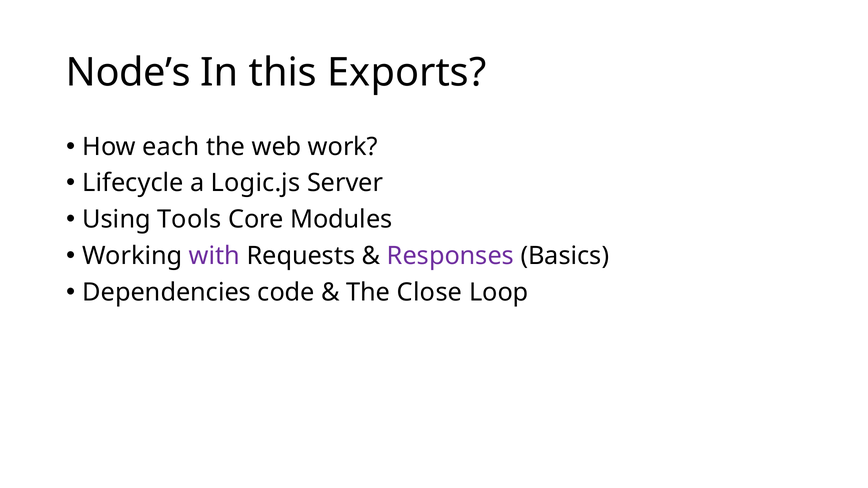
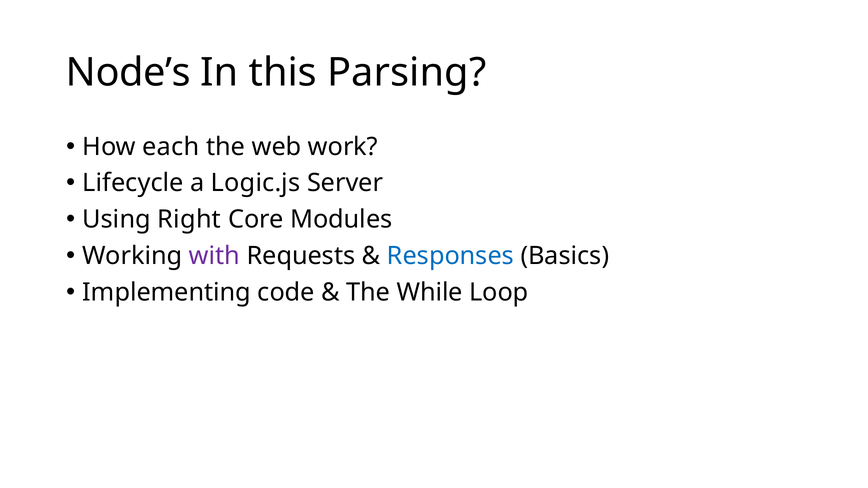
Exports: Exports -> Parsing (407, 73)
Tools: Tools -> Right (189, 220)
Responses colour: purple -> blue (450, 256)
Dependencies: Dependencies -> Implementing (167, 292)
Close: Close -> While (430, 292)
